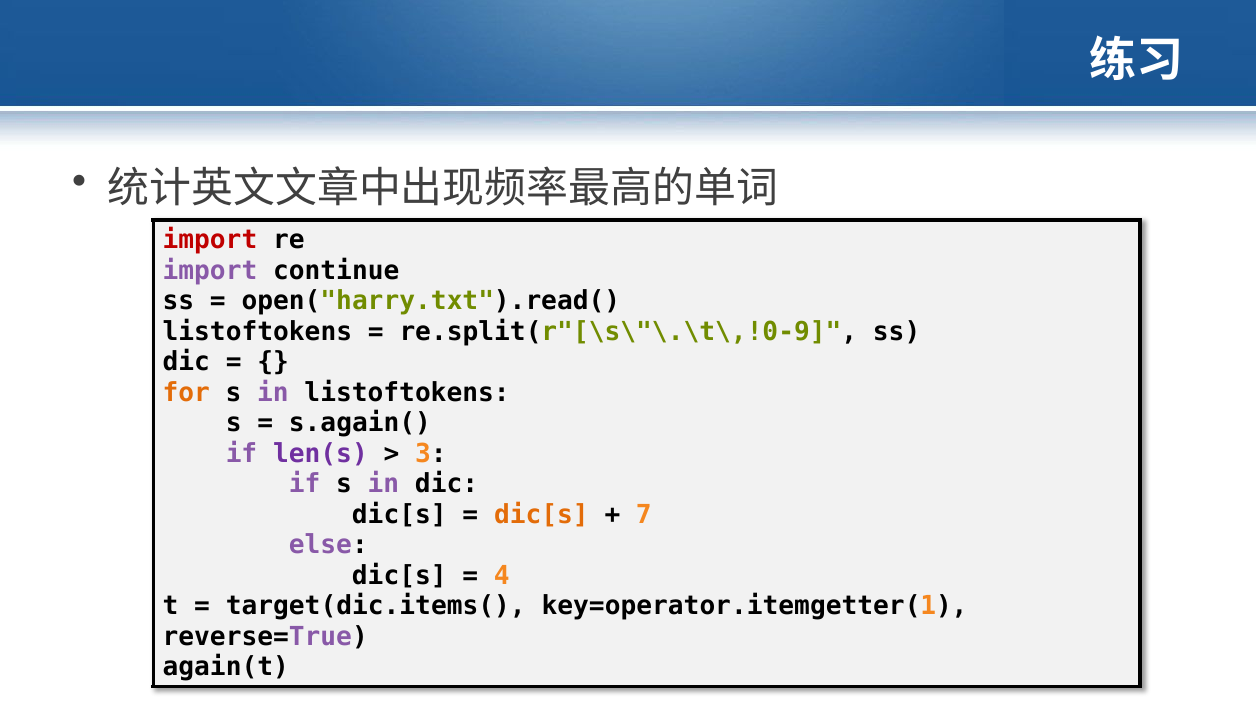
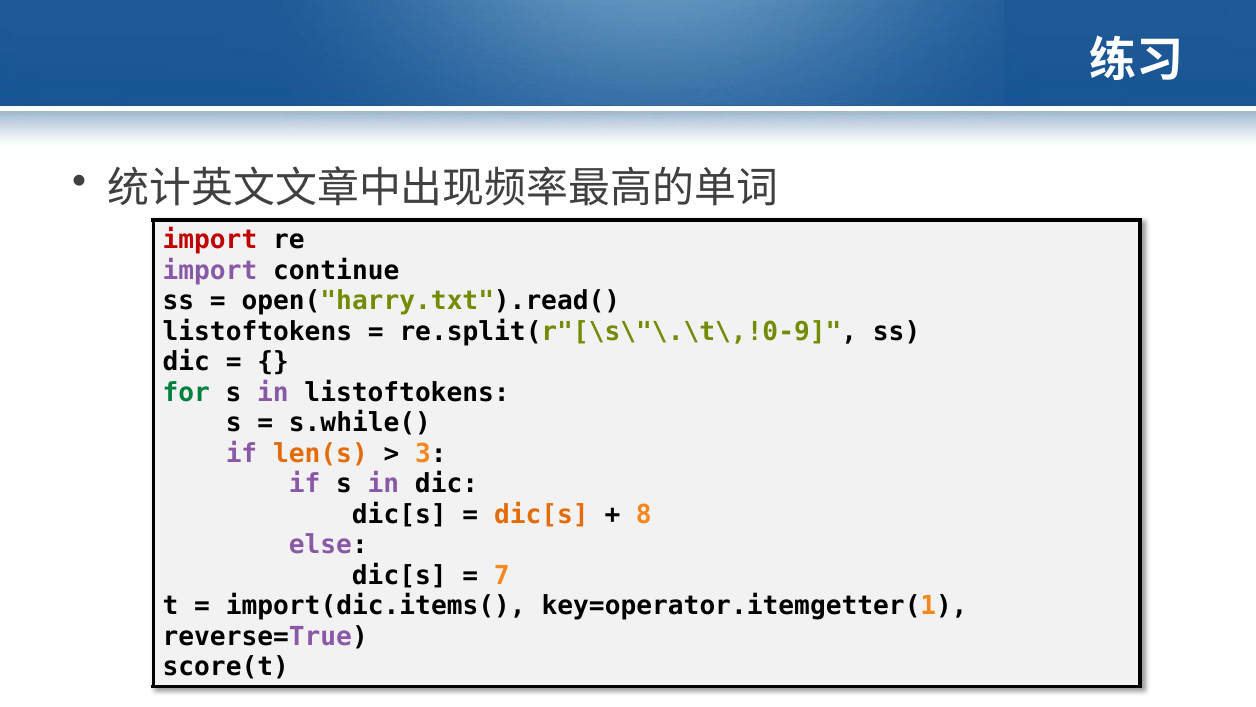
for colour: orange -> green (186, 392)
s.again(: s.again( -> s.while( (360, 423)
len(s colour: purple -> orange (320, 453)
7: 7 -> 8 (644, 514)
4: 4 -> 7 (502, 575)
target(dic.items(: target(dic.items( -> import(dic.items( (376, 606)
again(t: again(t -> score(t (226, 666)
